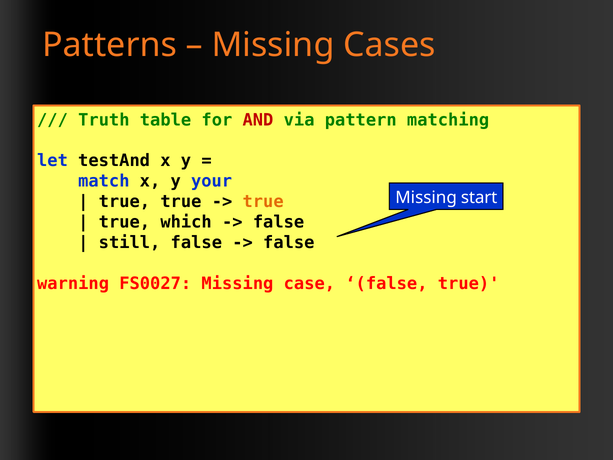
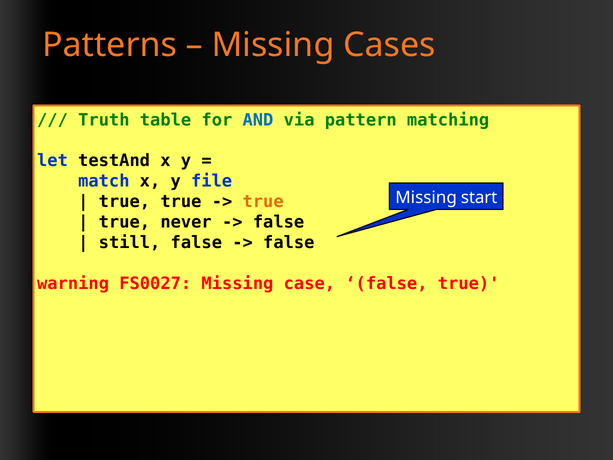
AND colour: red -> blue (258, 120)
your: your -> file (212, 181)
which: which -> never (186, 222)
